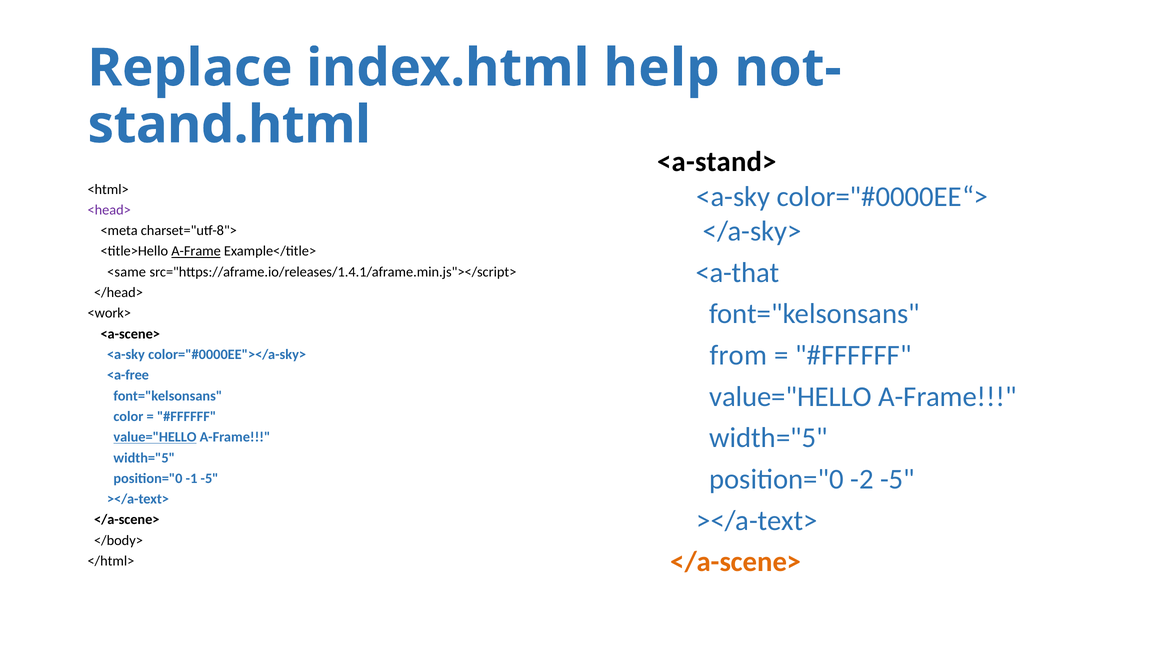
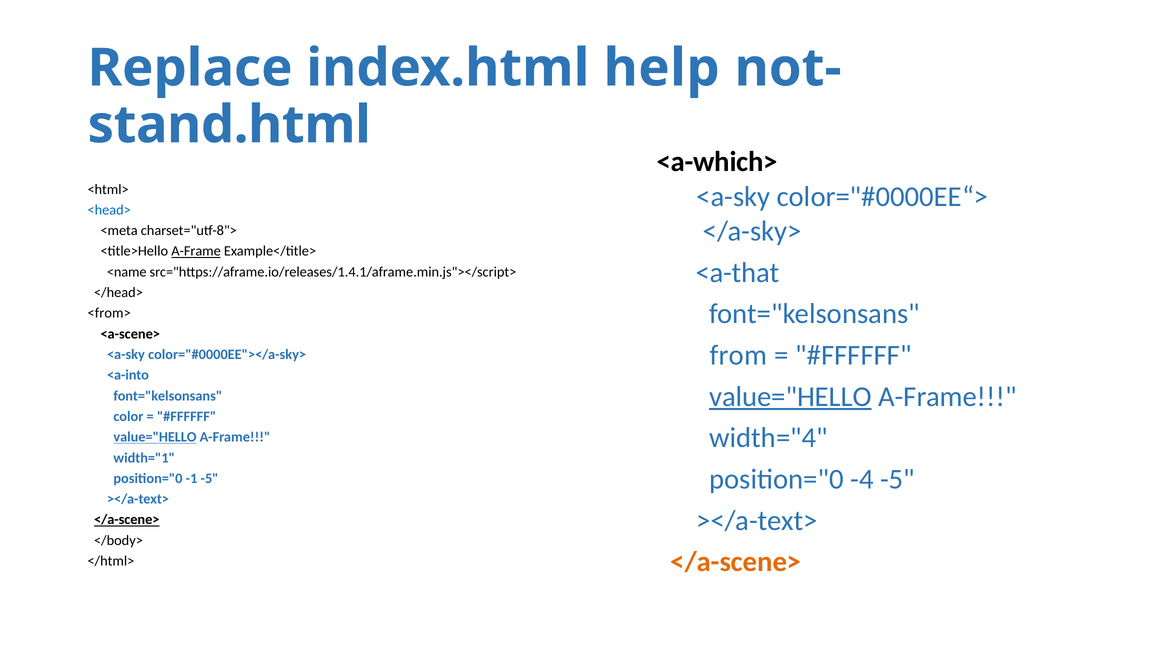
<a-stand>: <a-stand> -> <a-which> (717, 162)
<head> colour: purple -> blue (109, 210)
<same: <same -> <name (127, 272)
<work>: <work> -> <from> (109, 313)
<a-free: <a-free -> <a-into (128, 375)
value="HELLO underline: none -> present (791, 397)
width="5: width="5 -> width="4 (769, 438)
width="5: width="5 -> width="1 (144, 458)
-2: -2 -> -4 (862, 479)
</a-scene> underline: none -> present (127, 520)
